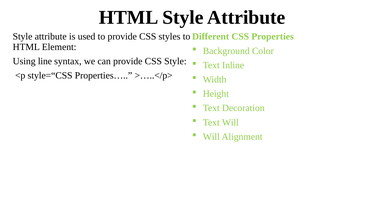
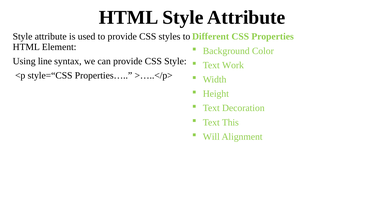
Inline: Inline -> Work (233, 65)
Text Will: Will -> This (230, 123)
